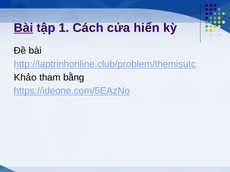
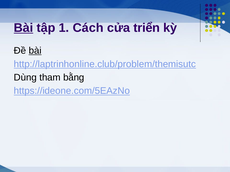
hiển: hiển -> triển (147, 28)
bài underline: none -> present (35, 51)
Khảo: Khảo -> Dùng (25, 78)
